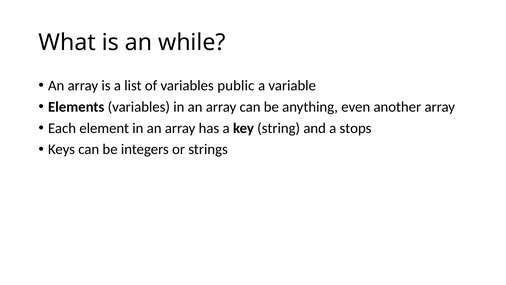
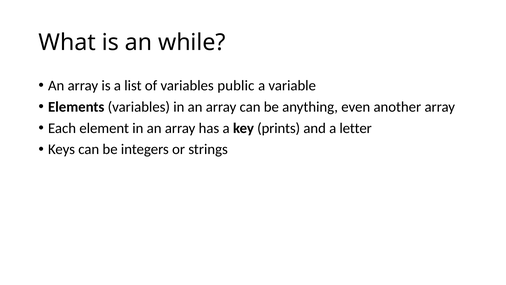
string: string -> prints (279, 128)
stops: stops -> letter (356, 128)
